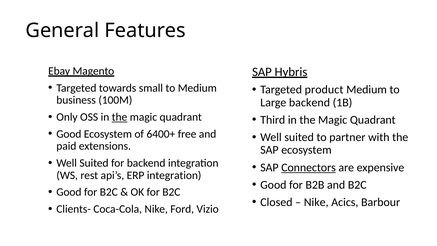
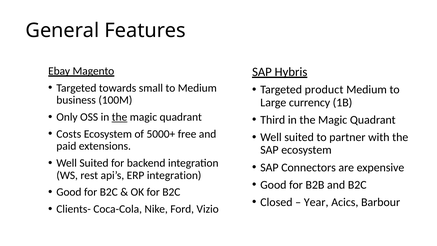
Large backend: backend -> currency (310, 102)
Good: Good -> Costs (69, 134)
6400+: 6400+ -> 5000+ (161, 134)
Connectors underline: present -> none (309, 167)
Nike: Nike -> Year (316, 202)
